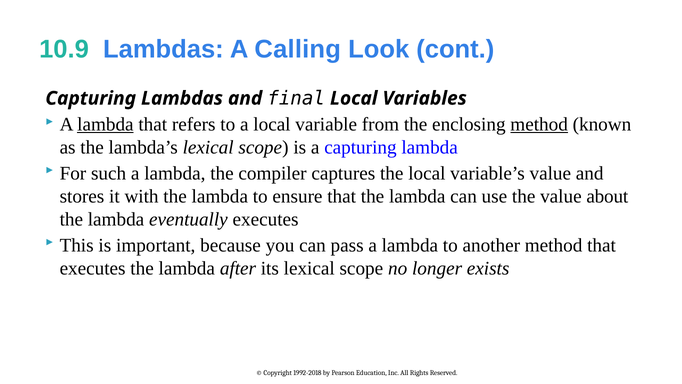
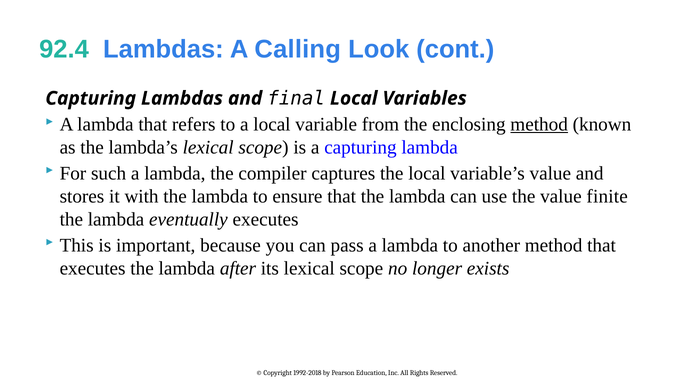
10.9: 10.9 -> 92.4 (64, 49)
lambda underline: present -> none (105, 124)
about: about -> finite (607, 196)
